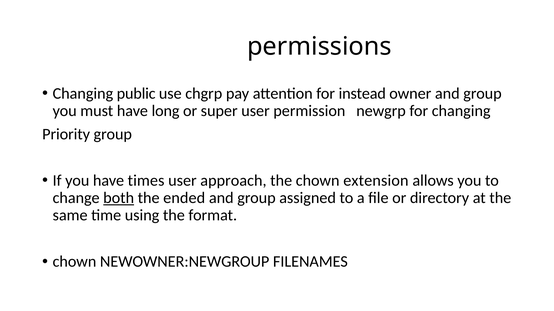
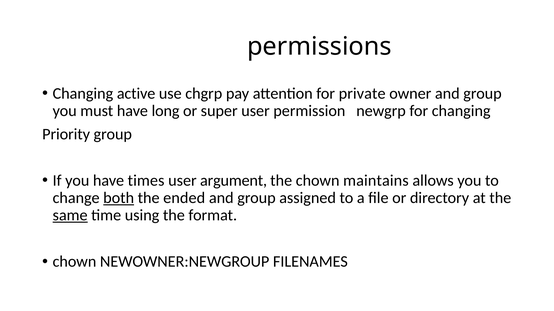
public: public -> active (136, 94)
instead: instead -> private (362, 94)
approach: approach -> argument (234, 181)
extension: extension -> maintains (376, 181)
same underline: none -> present (70, 216)
